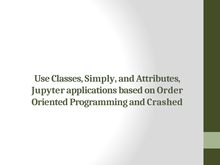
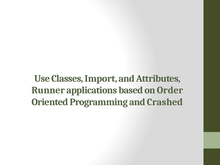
Simply: Simply -> Import (101, 78)
Jupyter: Jupyter -> Runner (48, 90)
